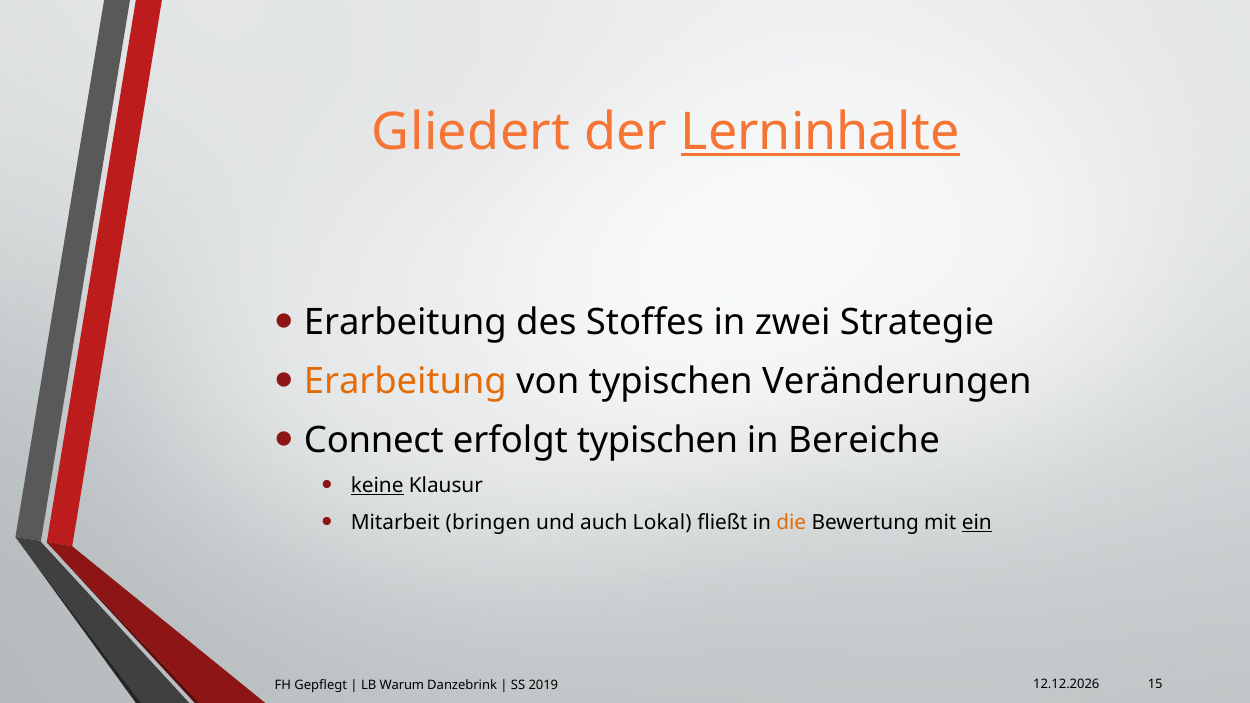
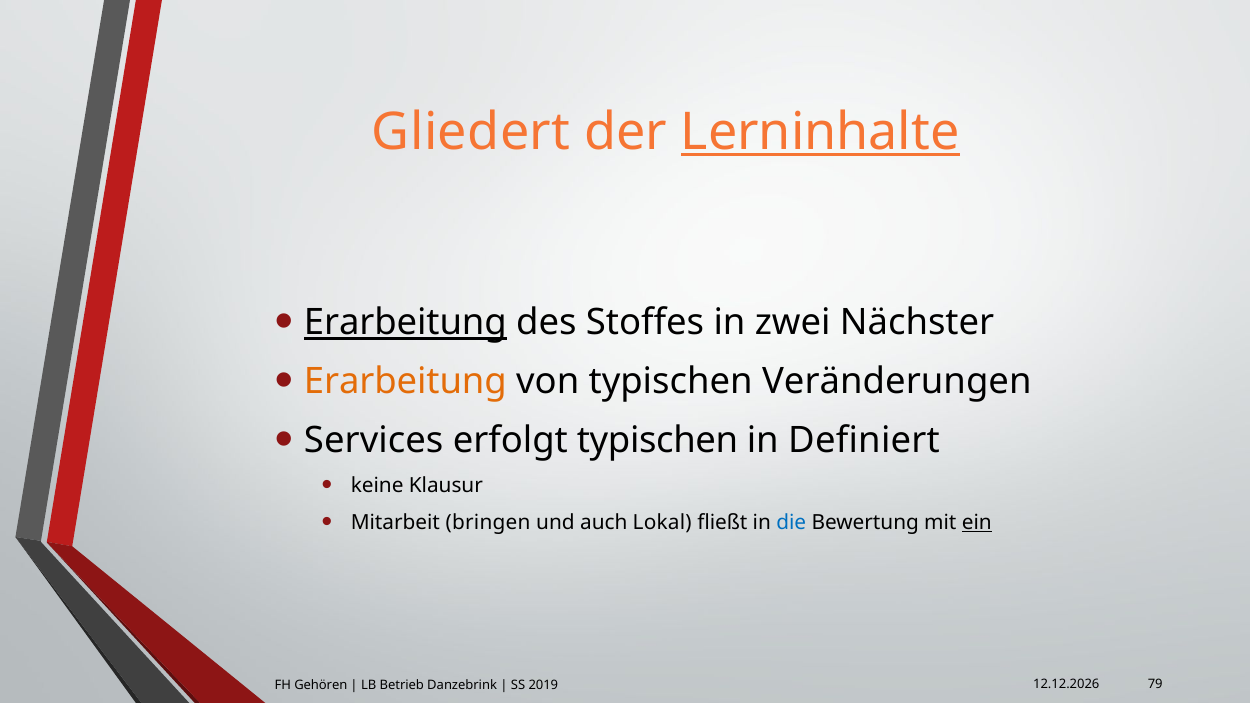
Erarbeitung underline: none -> present (405, 323)
Strategie: Strategie -> Nächster (917, 323)
Connect: Connect -> Services (374, 440)
Bereiche: Bereiche -> Definiert (864, 440)
keine underline: present -> none (377, 486)
die colour: orange -> blue (791, 523)
Gepflegt: Gepflegt -> Gehören (321, 685)
Warum: Warum -> Betrieb (402, 685)
15: 15 -> 79 (1155, 684)
